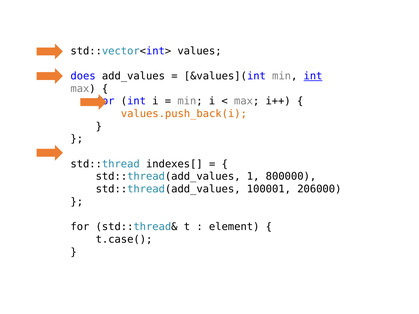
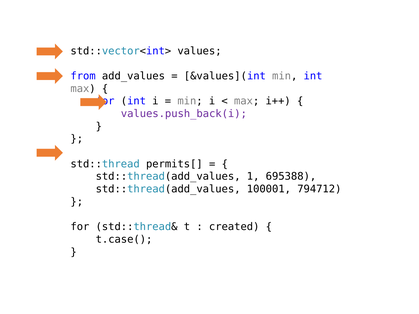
does: does -> from (83, 76)
int underline: present -> none (313, 76)
values.push_back(i colour: orange -> purple (184, 114)
indexes[: indexes[ -> permits[ (174, 164)
800000: 800000 -> 695388 (291, 177)
206000: 206000 -> 794712 (319, 189)
element: element -> created (234, 227)
